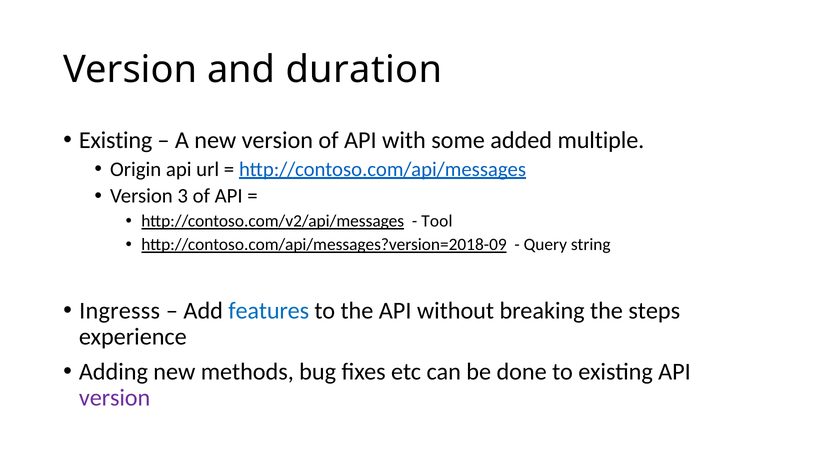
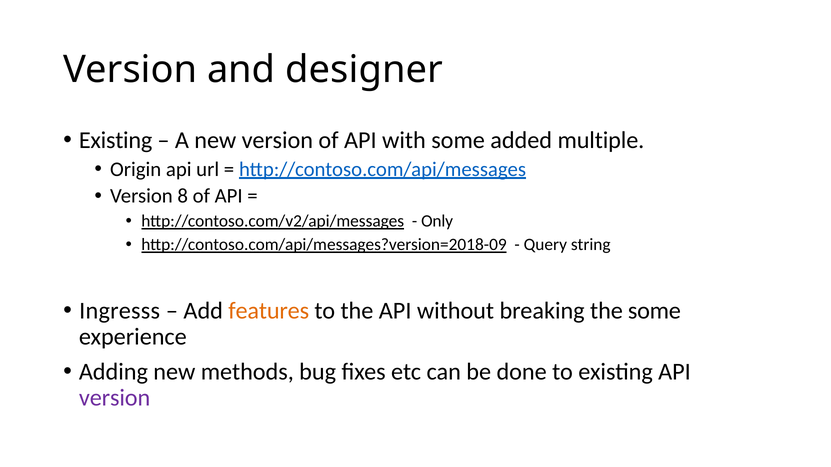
duration: duration -> designer (364, 70)
3: 3 -> 8 (183, 196)
Tool: Tool -> Only (437, 221)
features colour: blue -> orange (269, 311)
the steps: steps -> some (654, 311)
